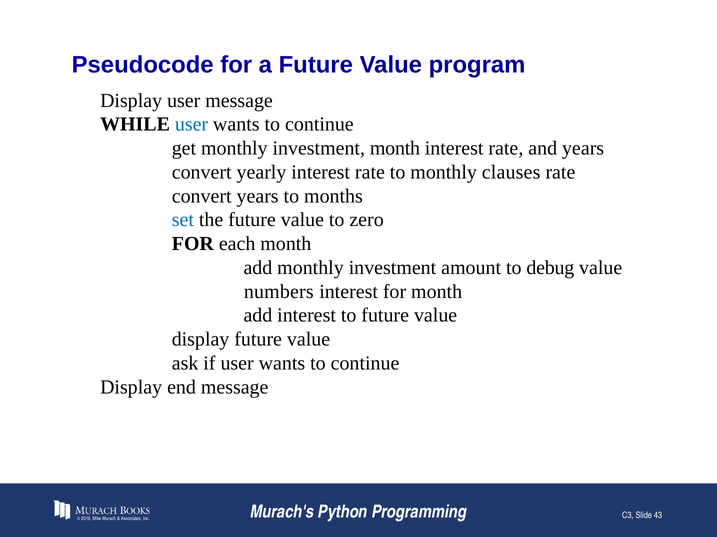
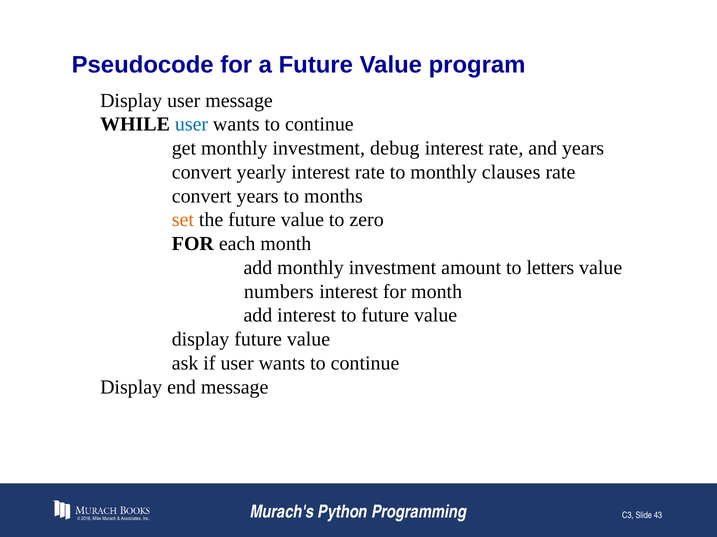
investment month: month -> debug (395, 148)
set colour: blue -> orange (183, 220)
debug: debug -> letters (550, 268)
